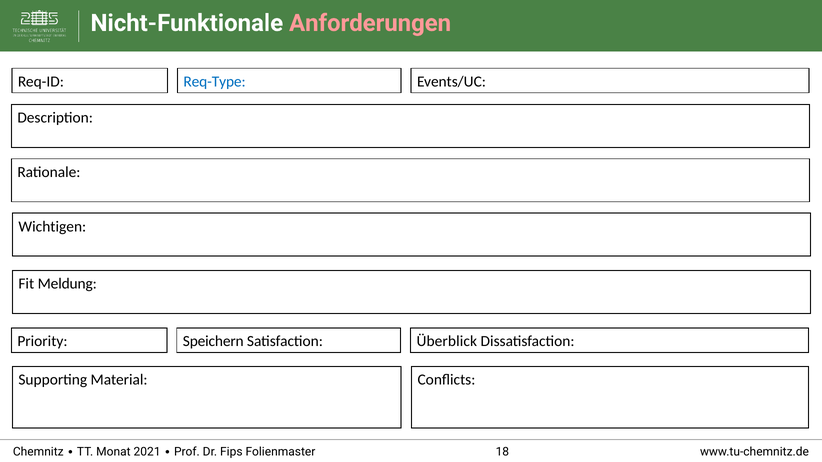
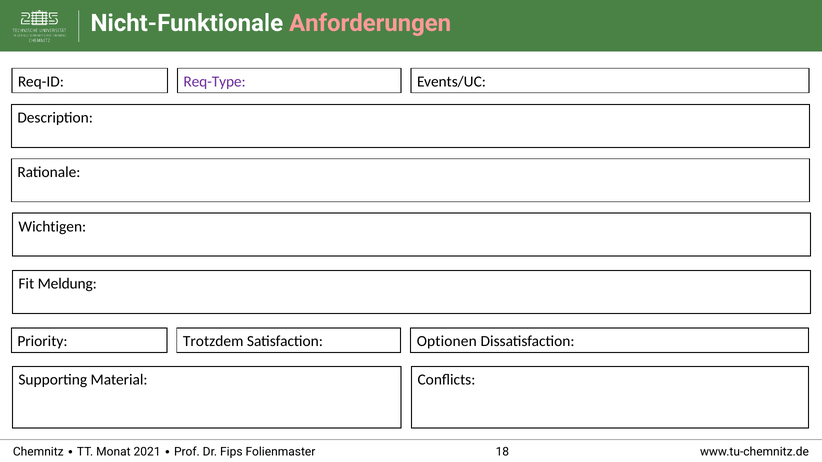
Req-Type colour: blue -> purple (215, 82)
Speichern: Speichern -> Trotzdem (213, 341)
Überblick: Überblick -> Optionen (447, 341)
